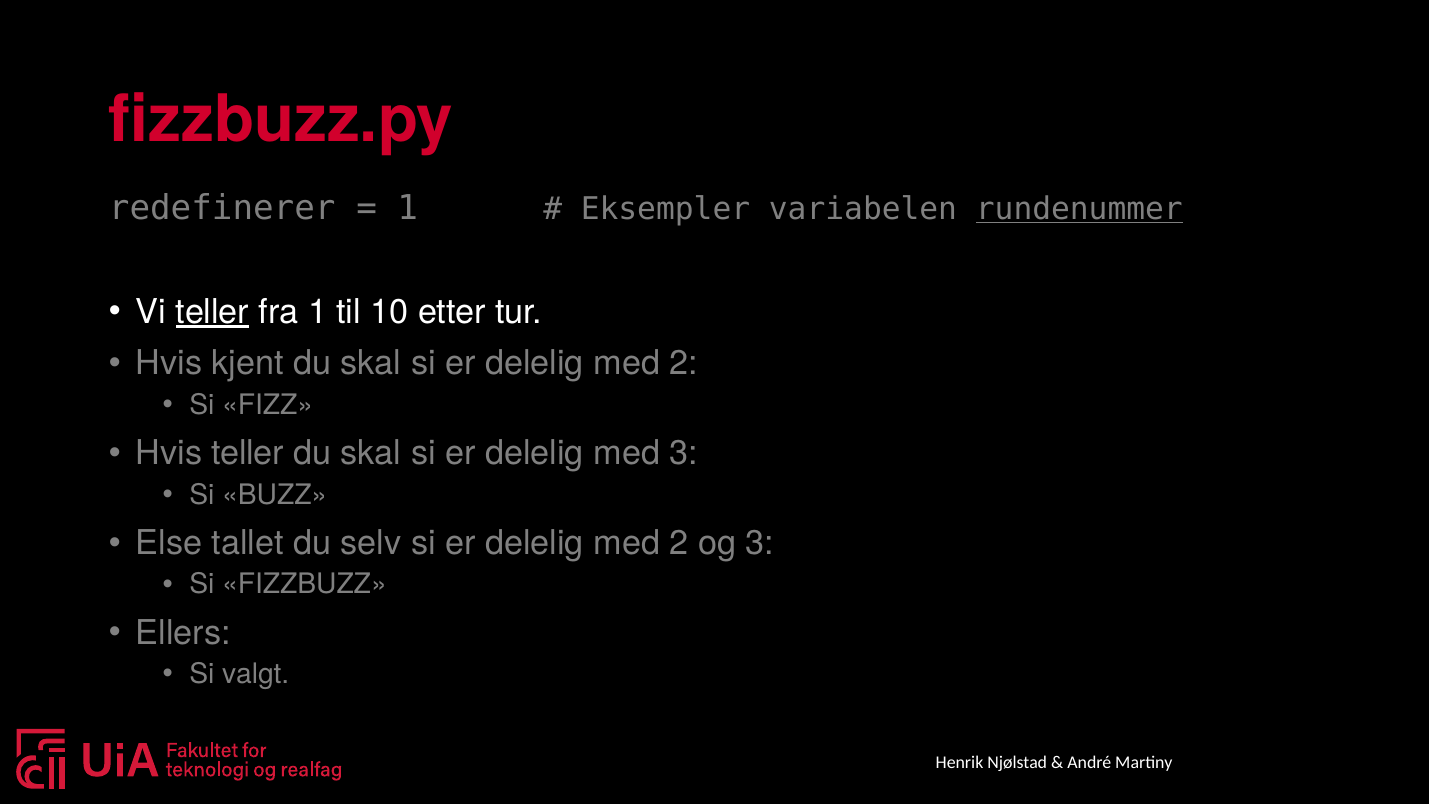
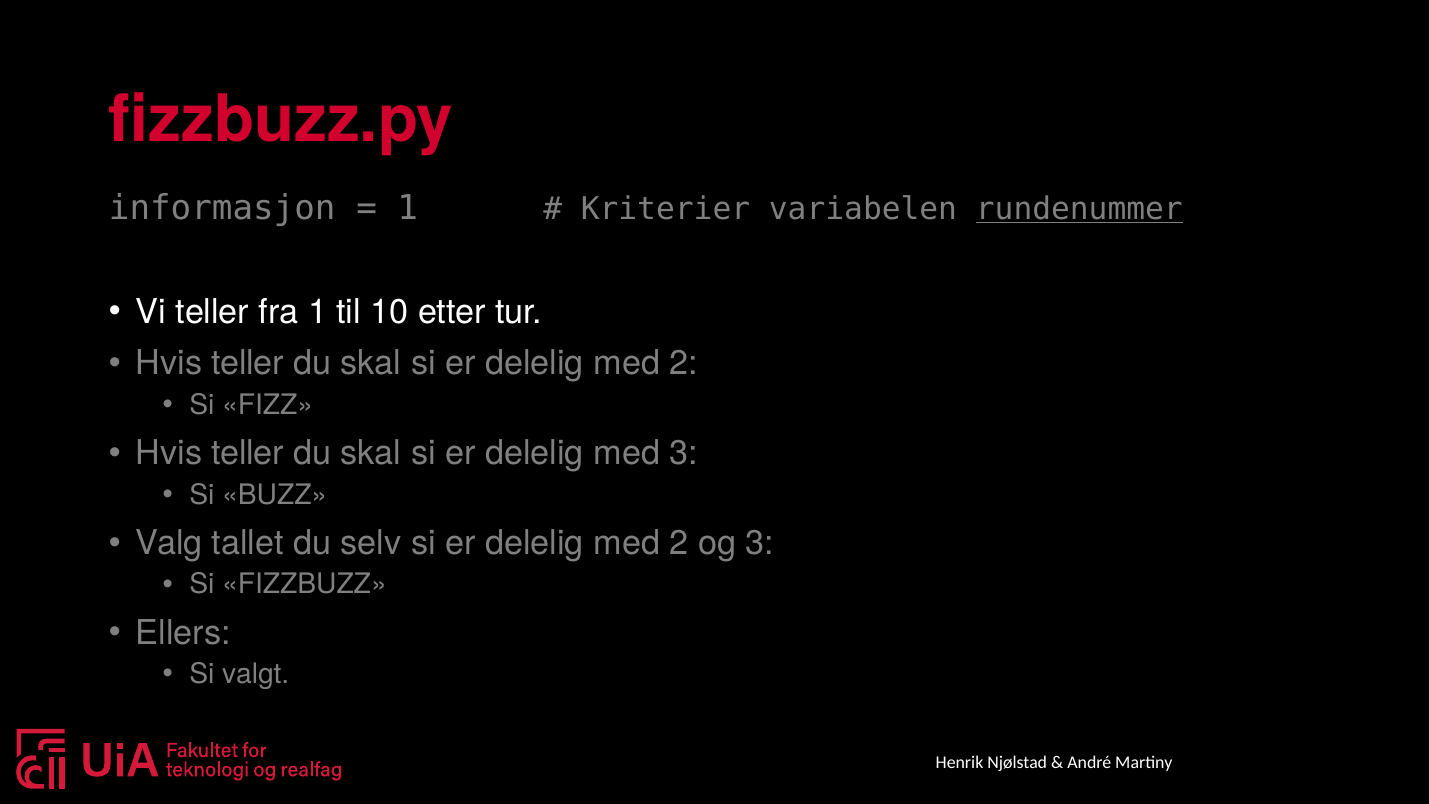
redefinerer: redefinerer -> informasjon (222, 208)
Eksempler: Eksempler -> Kriterier (665, 209)
teller underline: present -> none (212, 312)
kjent: kjent -> teller (248, 364)
Else: Else -> Valg (169, 543)
